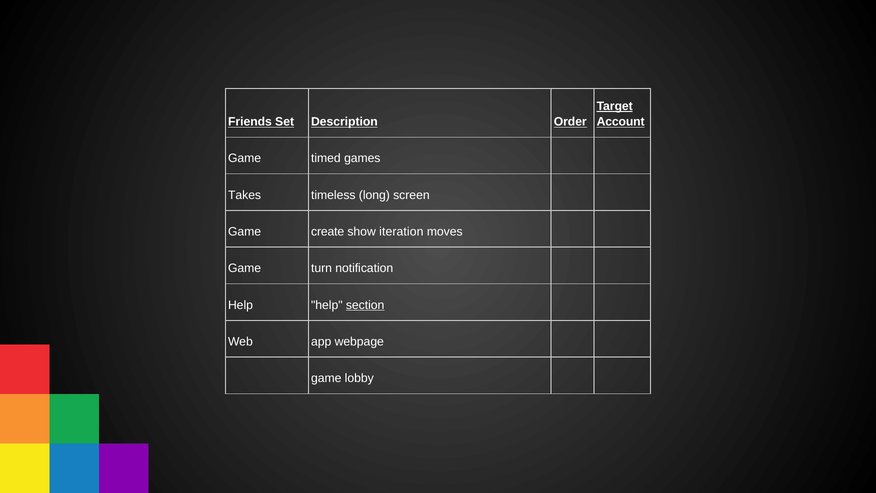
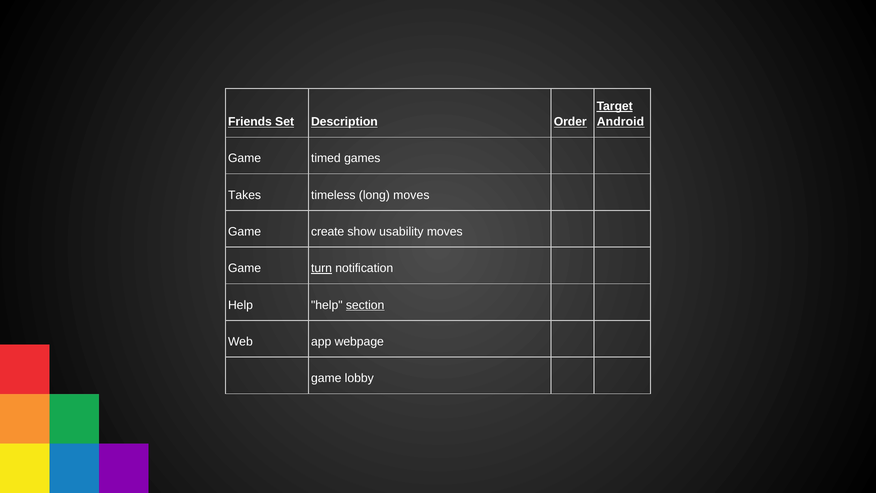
Account: Account -> Android (620, 122)
long screen: screen -> moves (411, 195)
iteration: iteration -> usability (401, 232)
turn underline: none -> present (322, 268)
